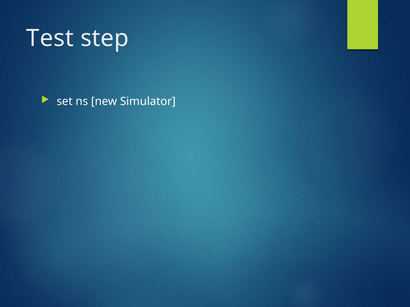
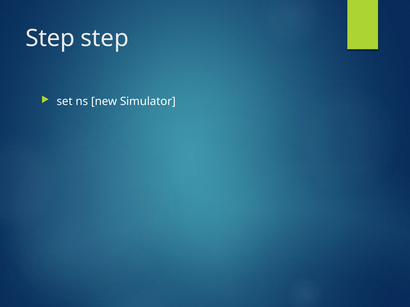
Test: Test -> Step (50, 38)
